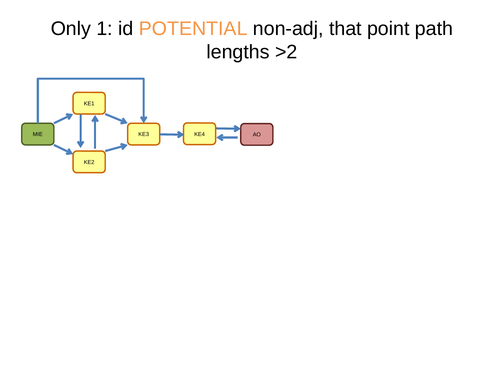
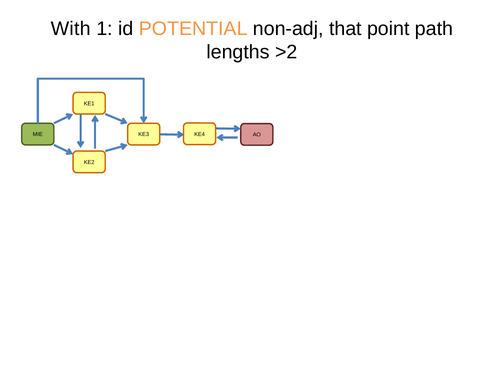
Only: Only -> With (71, 29)
